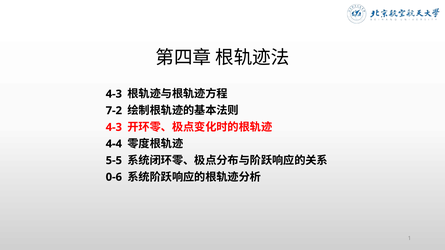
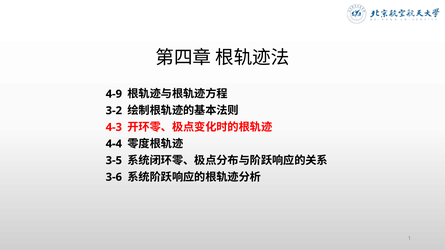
4-3: 4-3 -> 4-9 (114, 94)
7-2: 7-2 -> 3-2 (114, 111)
5-5: 5-5 -> 3-5 (114, 161)
0-6: 0-6 -> 3-6 (114, 177)
